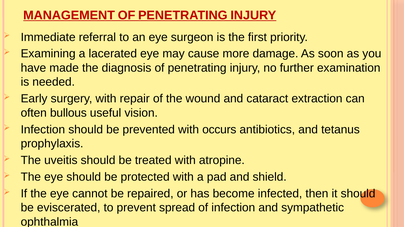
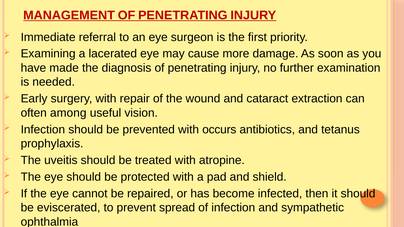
bullous: bullous -> among (68, 113)
